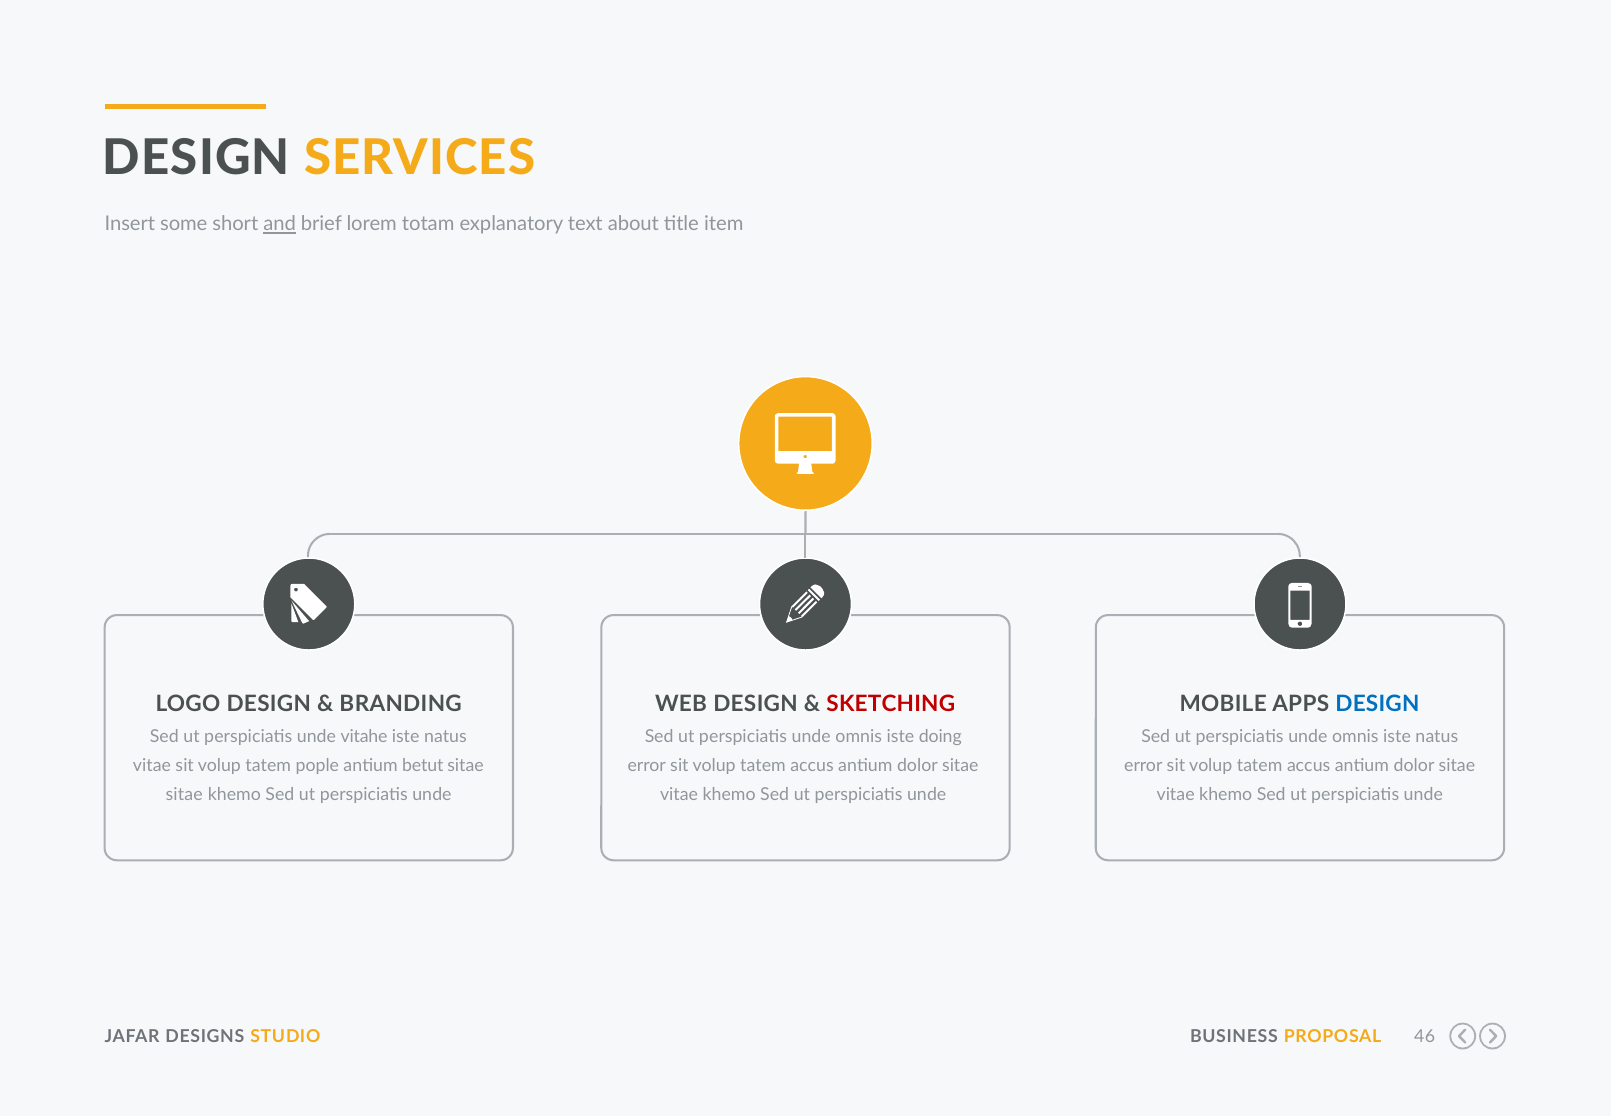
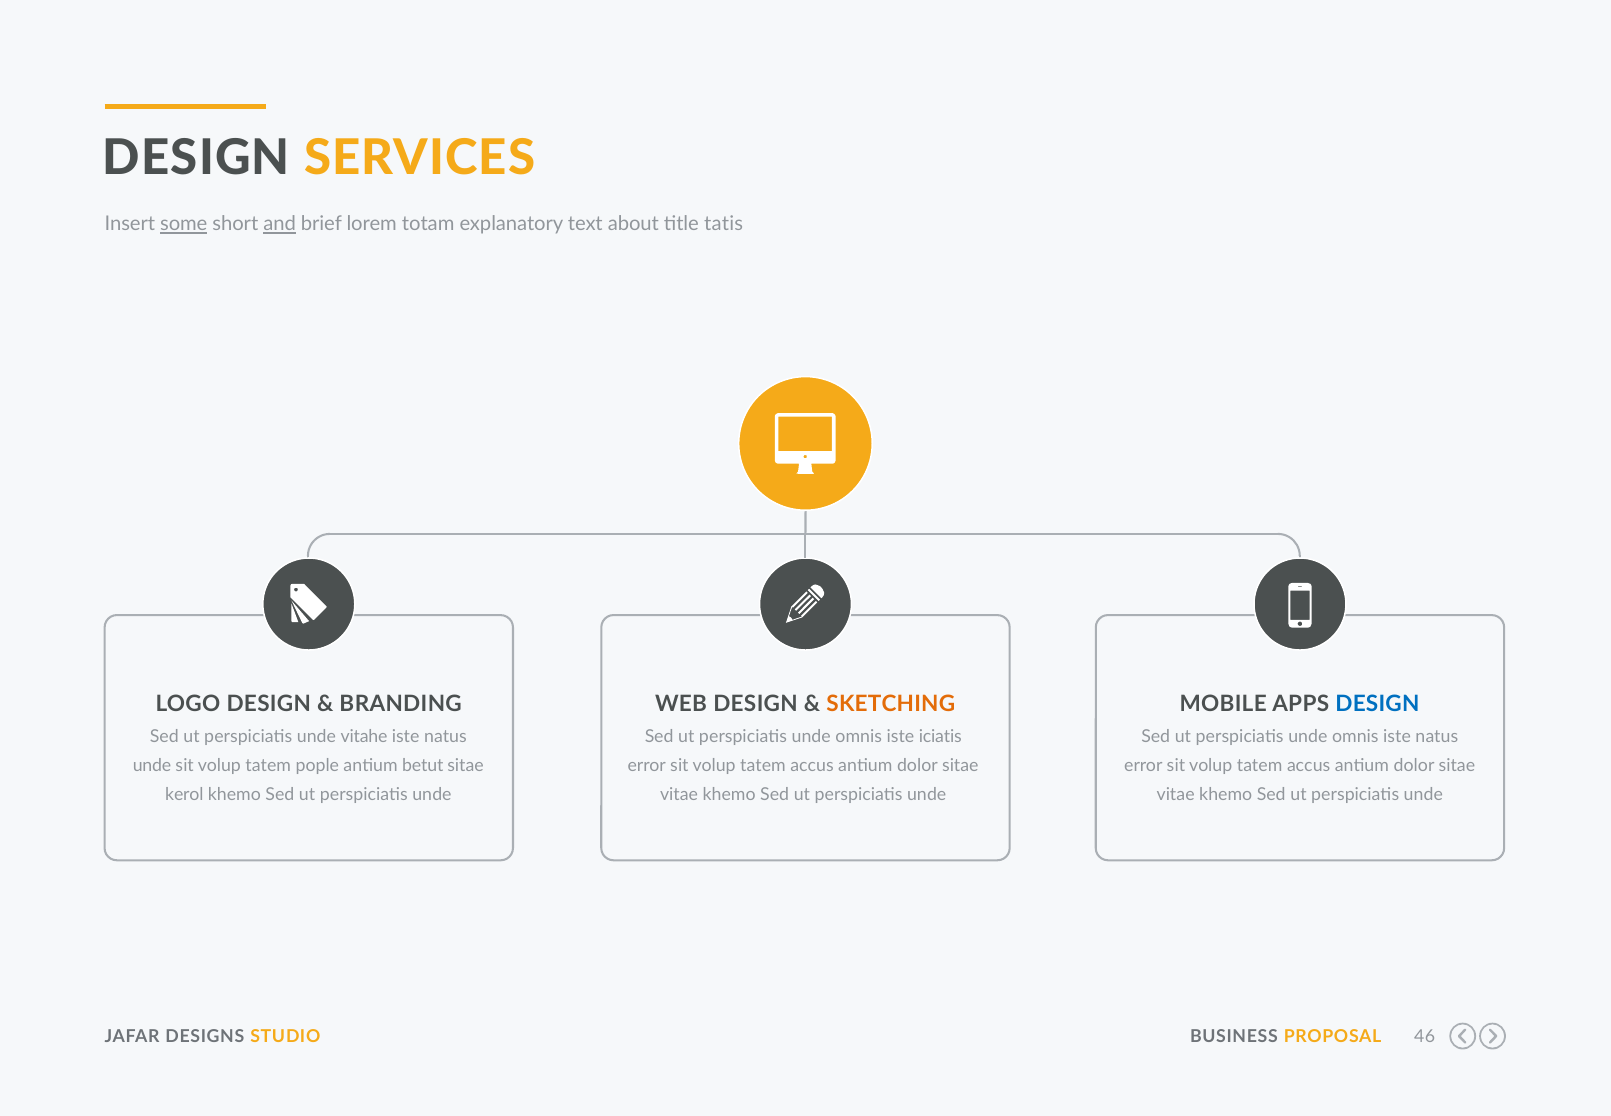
some underline: none -> present (184, 224)
item: item -> tatis (724, 224)
SKETCHING colour: red -> orange (891, 703)
doing: doing -> iciatis (940, 736)
vitae: vitae -> unde (152, 765)
sitae: sitae -> kerol (184, 794)
